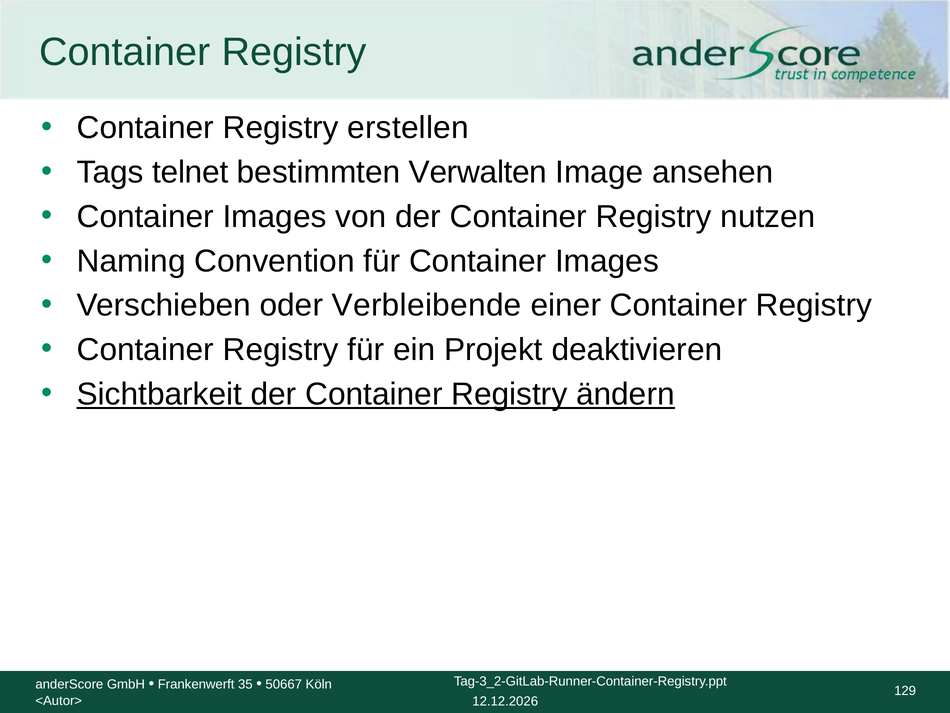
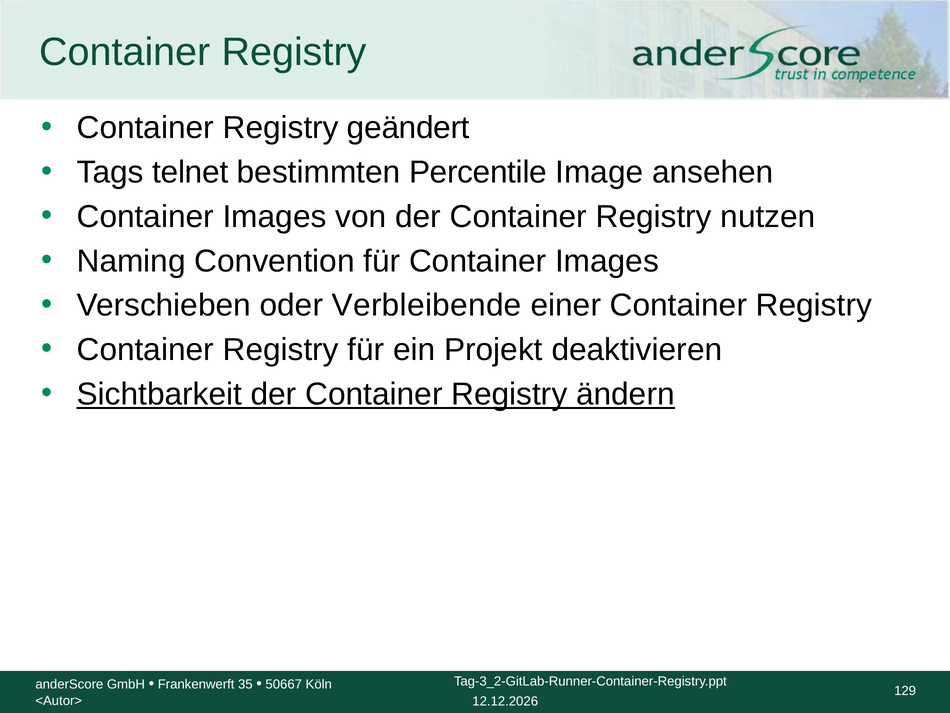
erstellen: erstellen -> geändert (408, 128)
Verwalten: Verwalten -> Percentile (478, 172)
